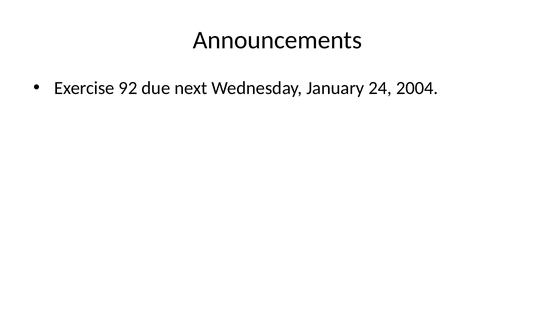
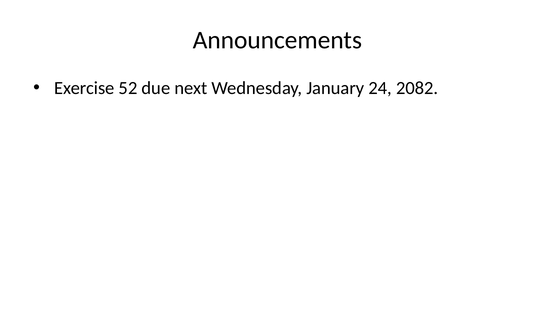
92: 92 -> 52 (128, 88)
2004: 2004 -> 2082 (417, 88)
